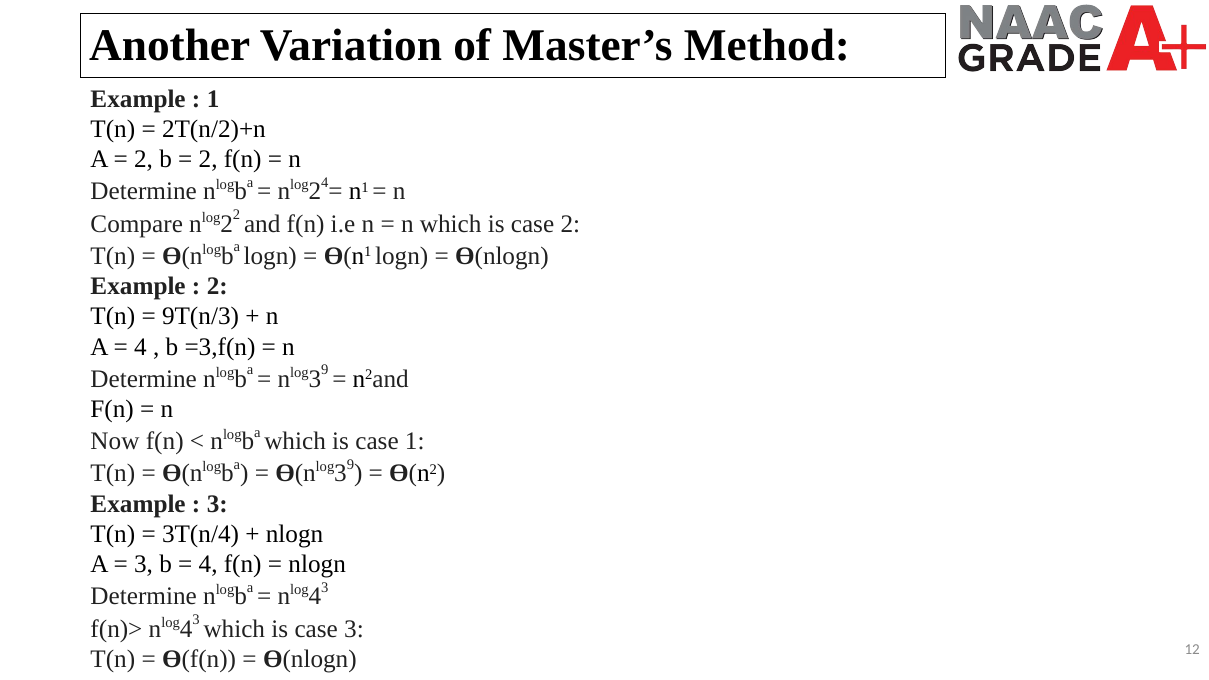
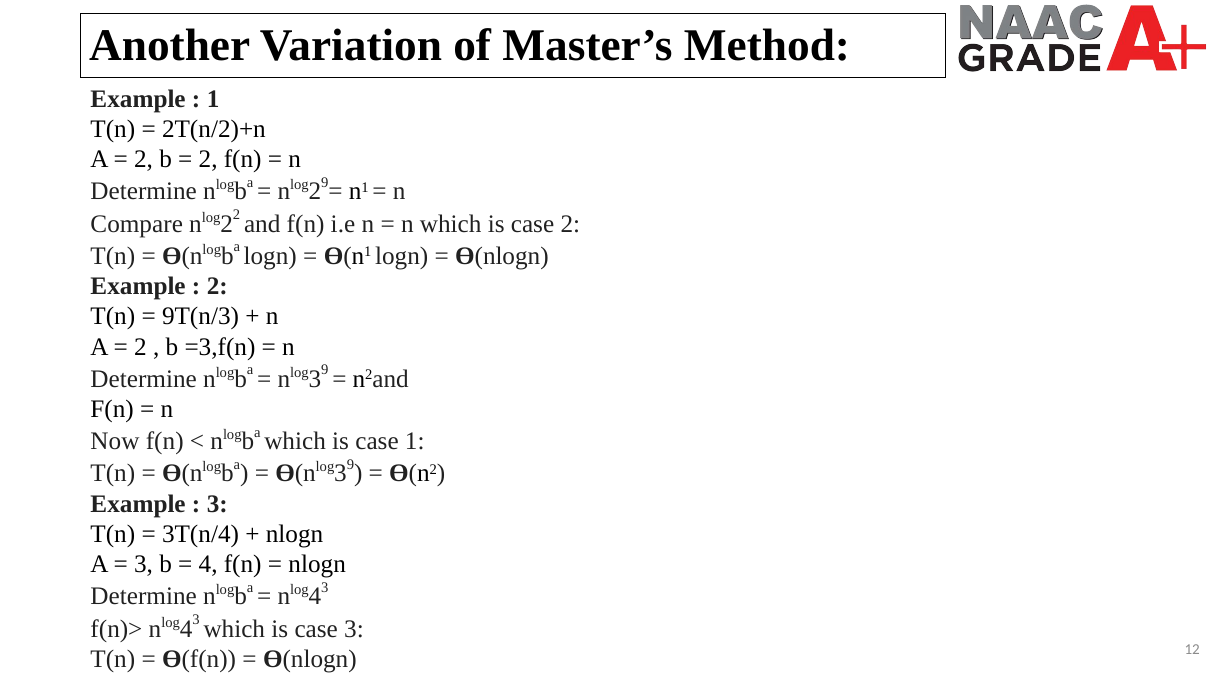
4: 4 -> 9 (325, 182)
4: 4 -> 2 (140, 347)
